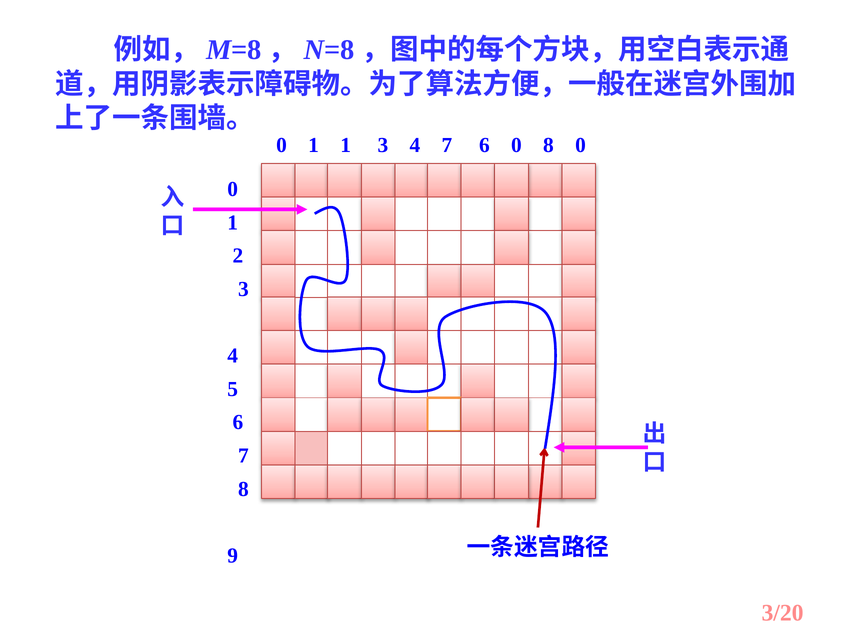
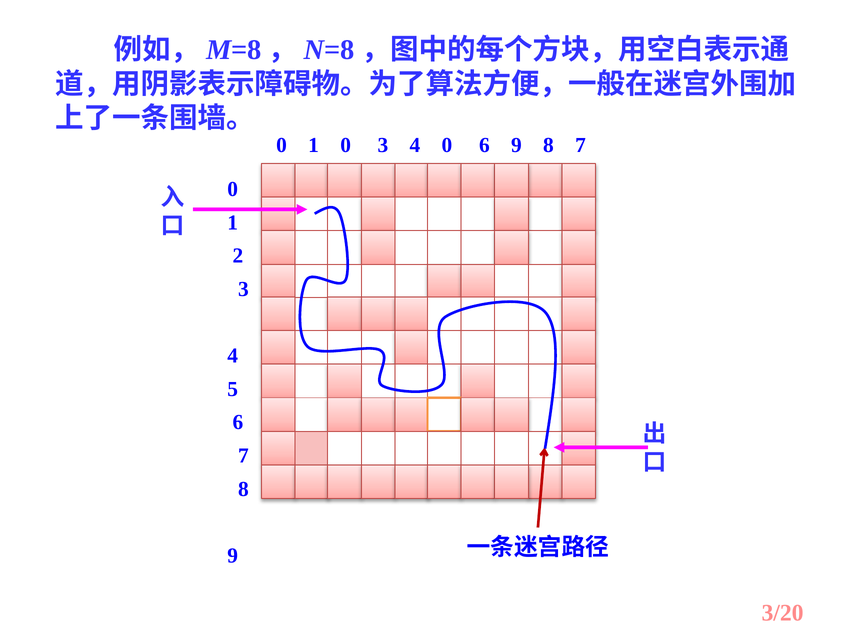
1 1: 1 -> 0 (346, 145)
4 7: 7 -> 0 (447, 145)
6 0: 0 -> 9 (516, 145)
8 0: 0 -> 7 (580, 145)
